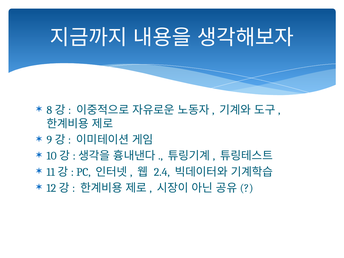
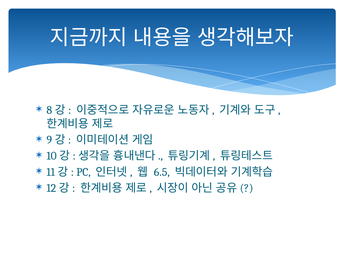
2.4: 2.4 -> 6.5 (162, 172)
